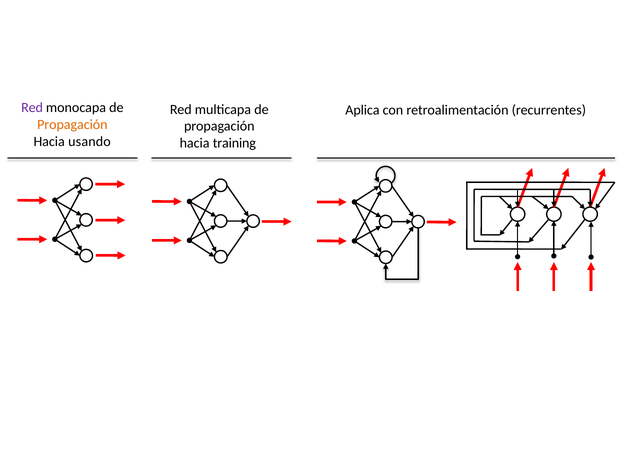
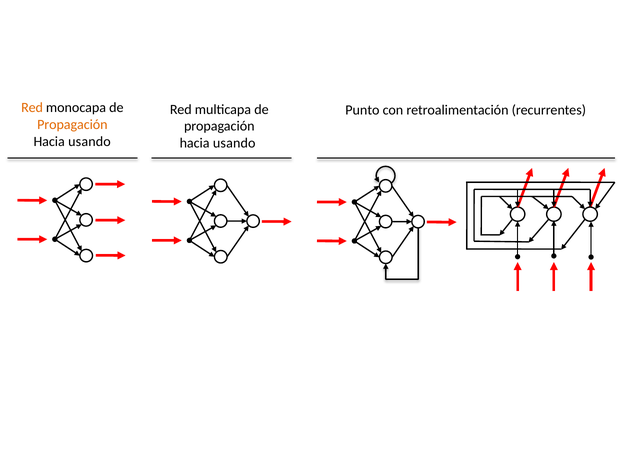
Red colour: purple -> orange (32, 107)
Aplica: Aplica -> Punto (362, 110)
training: training -> usando (234, 143)
